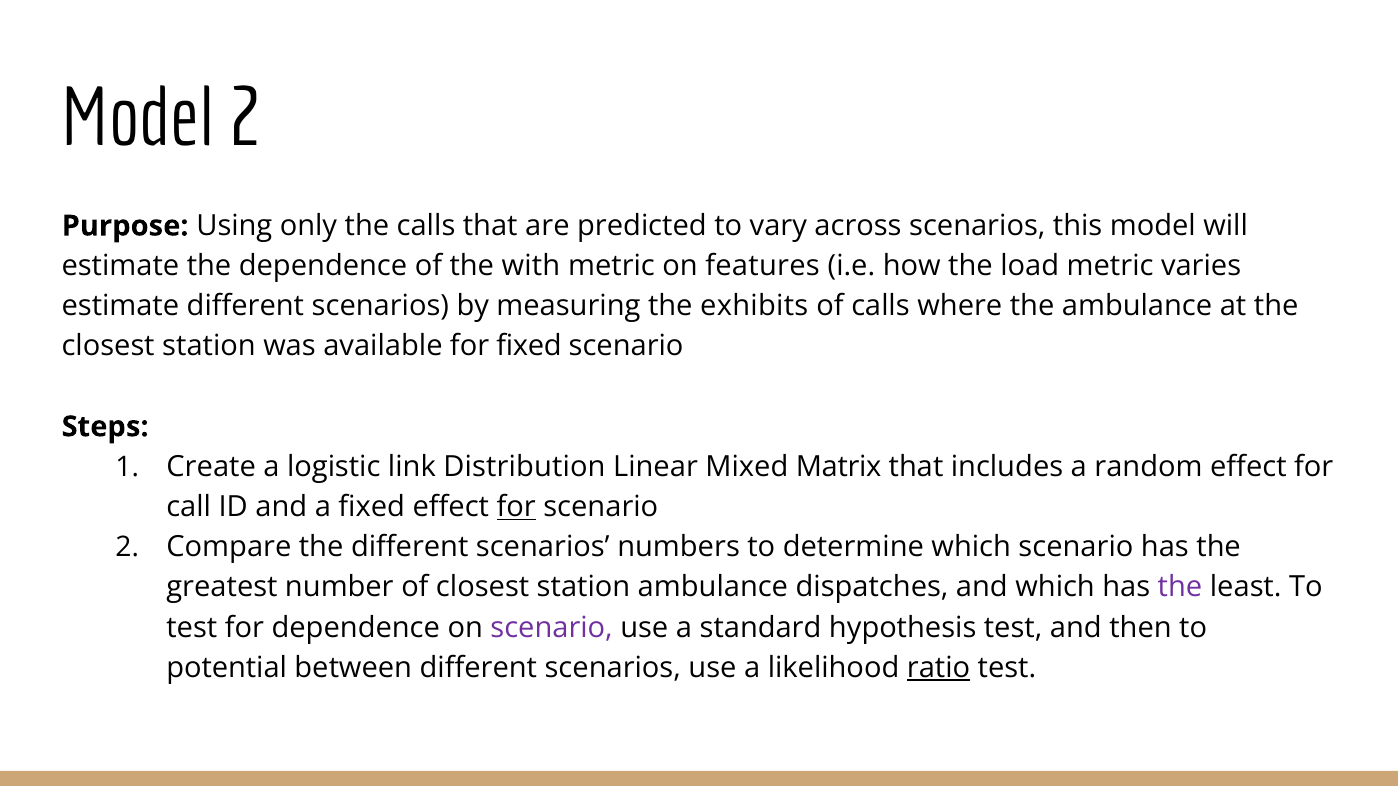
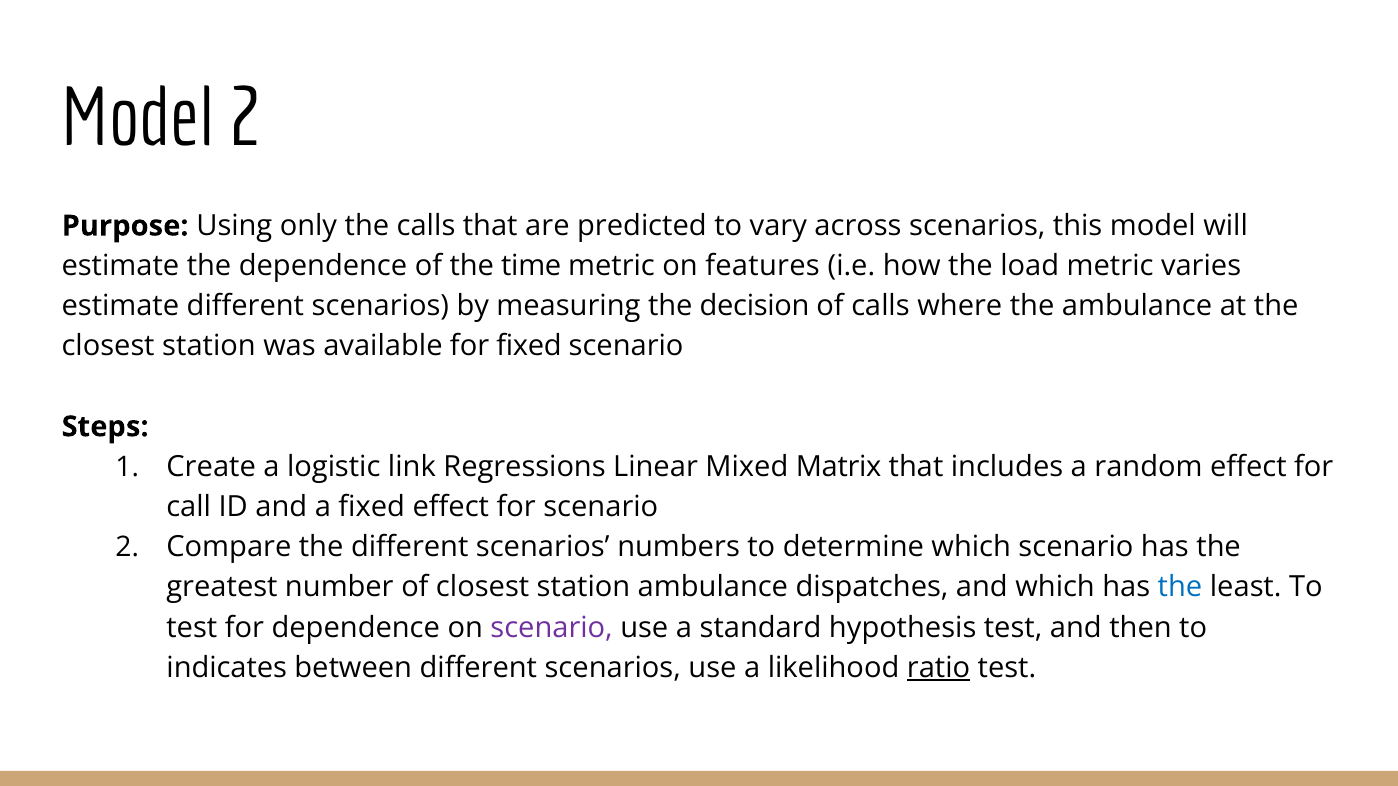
with: with -> time (531, 266)
exhibits: exhibits -> decision (755, 306)
Distribution: Distribution -> Regressions (525, 467)
for underline: present -> none (516, 507)
the colour: purple -> blue (1180, 588)
potential: potential -> indicates (227, 668)
